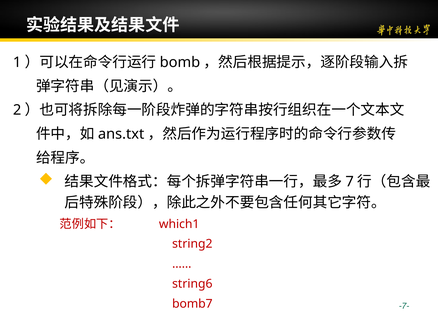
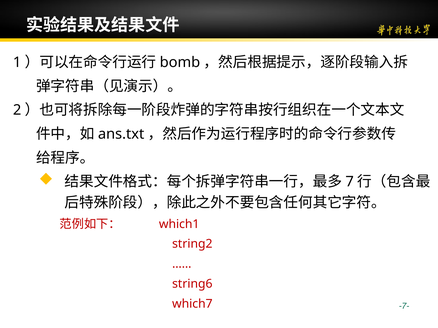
bomb7: bomb7 -> which7 (192, 304)
